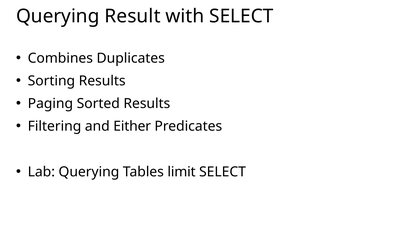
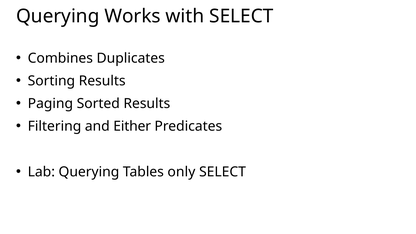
Result: Result -> Works (133, 16)
limit: limit -> only (181, 172)
